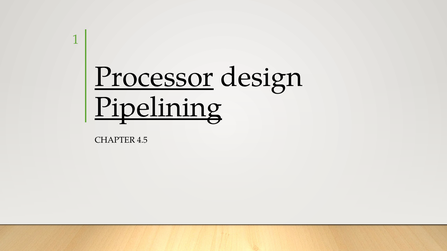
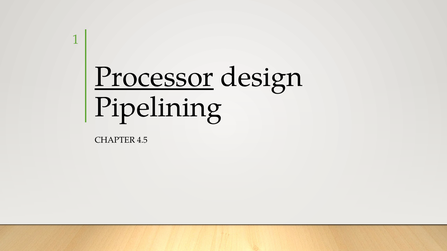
Pipelining underline: present -> none (158, 107)
